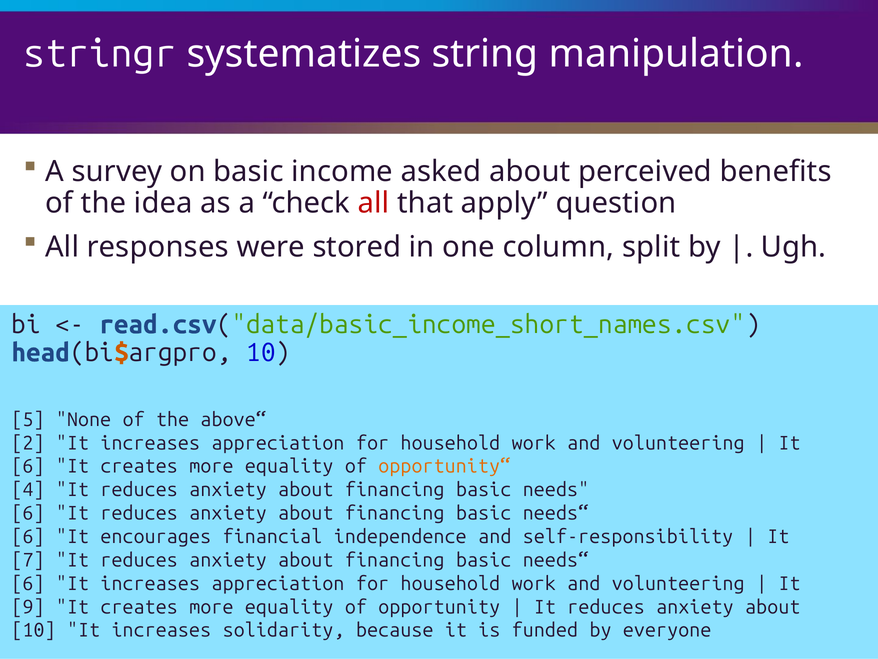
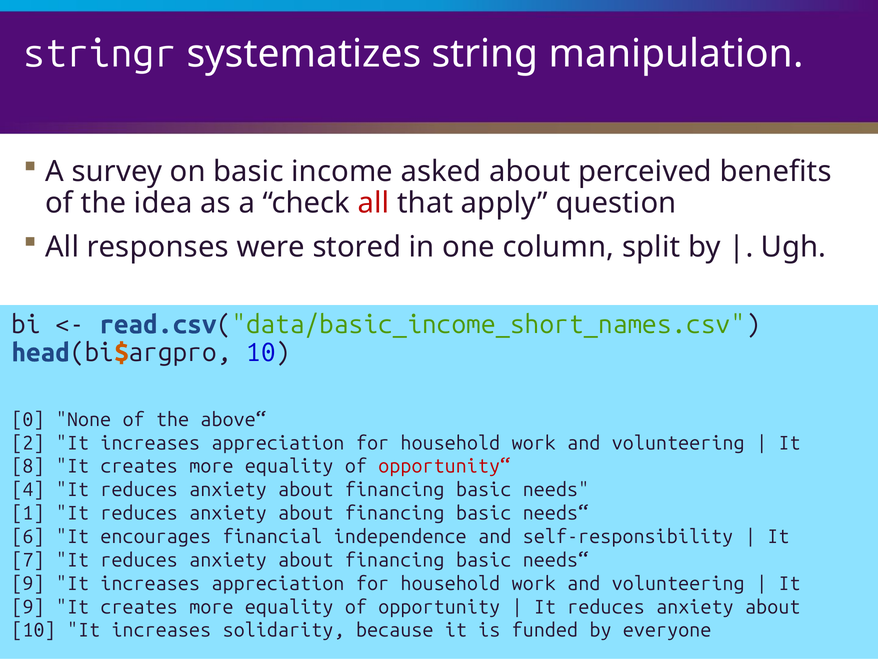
5: 5 -> 0 (28, 419)
6: 6 -> 8 (28, 466)
opportunity“ colour: orange -> red (445, 466)
6: 6 -> 1 (28, 513)
6: 6 -> 9 (28, 583)
